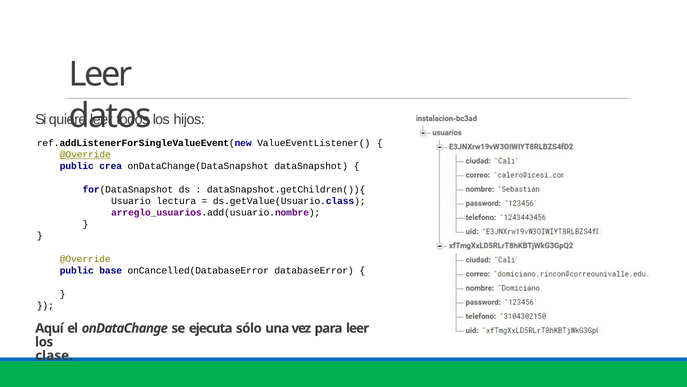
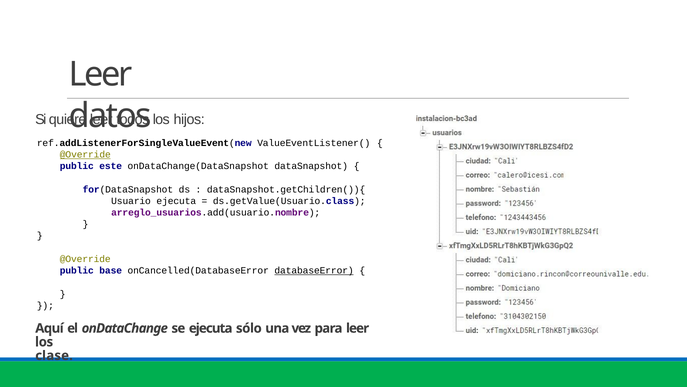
crea: crea -> este (111, 166)
Usuario lectura: lectura -> ejecuta (176, 201)
databaseError underline: none -> present (314, 270)
